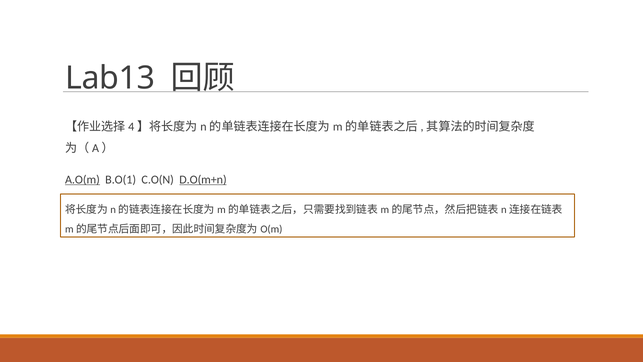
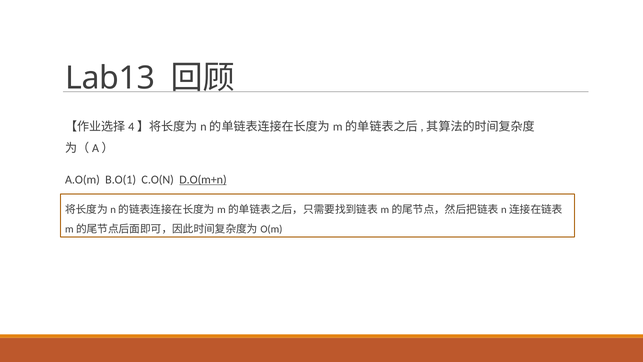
A.O(m underline: present -> none (82, 179)
